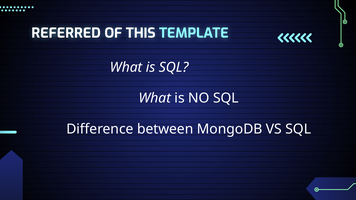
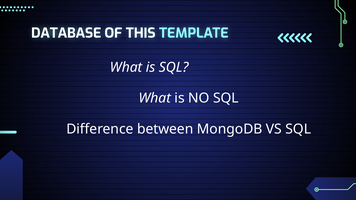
REFERRED: REFERRED -> DATABASE (66, 33)
